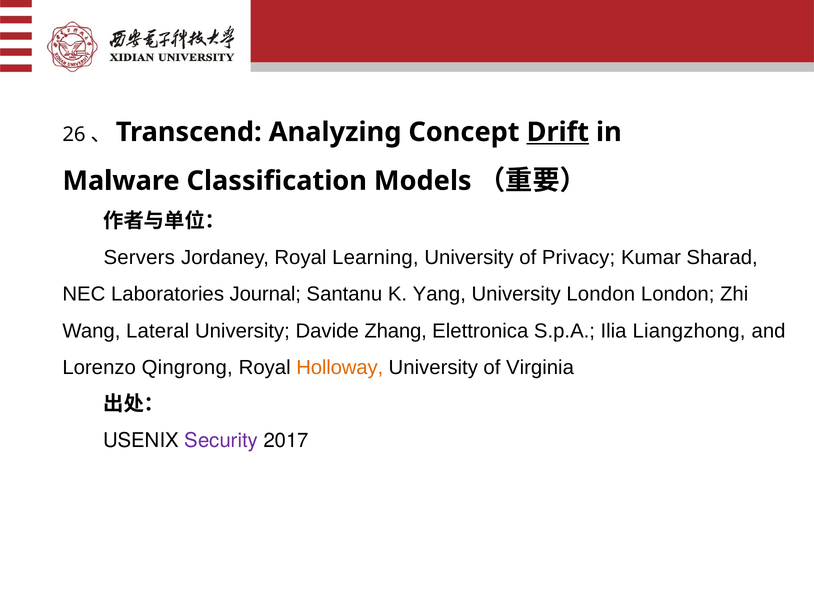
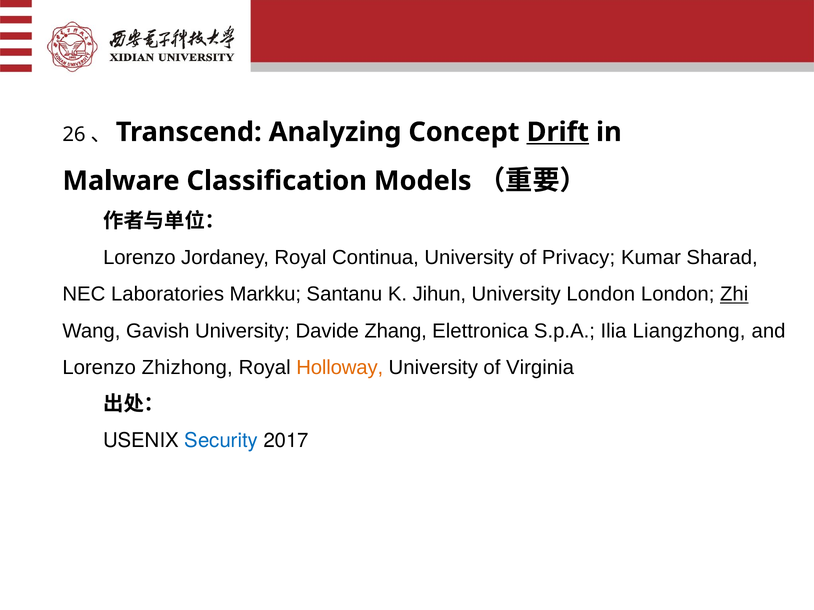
Servers: Servers -> Lorenzo (139, 258)
Learning: Learning -> Continua (375, 258)
Journal: Journal -> Markku (265, 294)
Yang: Yang -> Jihun (439, 294)
Zhi underline: none -> present (734, 294)
Lateral: Lateral -> Gavish (158, 331)
Qingrong: Qingrong -> Zhizhong (187, 368)
Security colour: purple -> blue (221, 441)
